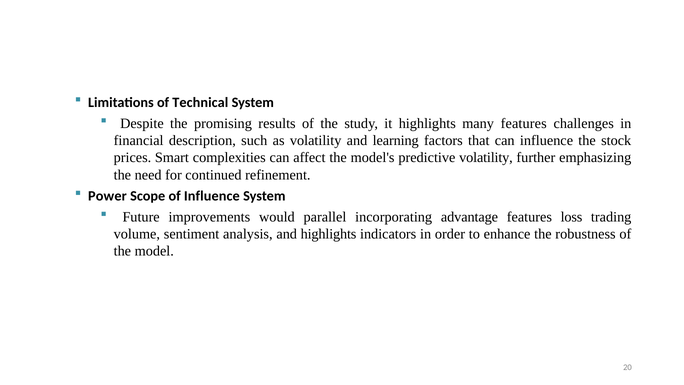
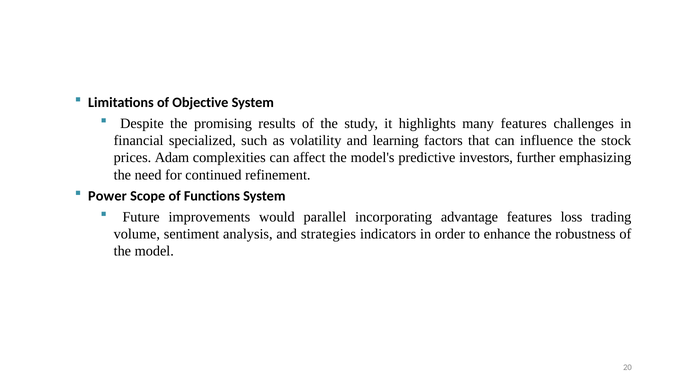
Technical: Technical -> Objective (200, 102)
description: description -> specialized (202, 141)
Smart: Smart -> Adam (172, 158)
predictive volatility: volatility -> investors (486, 158)
of Influence: Influence -> Functions (212, 196)
and highlights: highlights -> strategies (328, 234)
